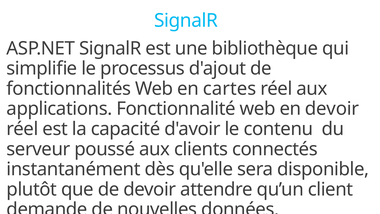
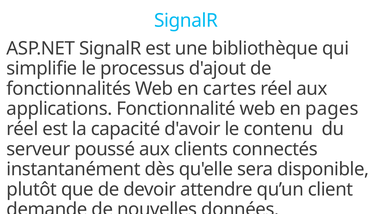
en devoir: devoir -> pages (332, 109)
